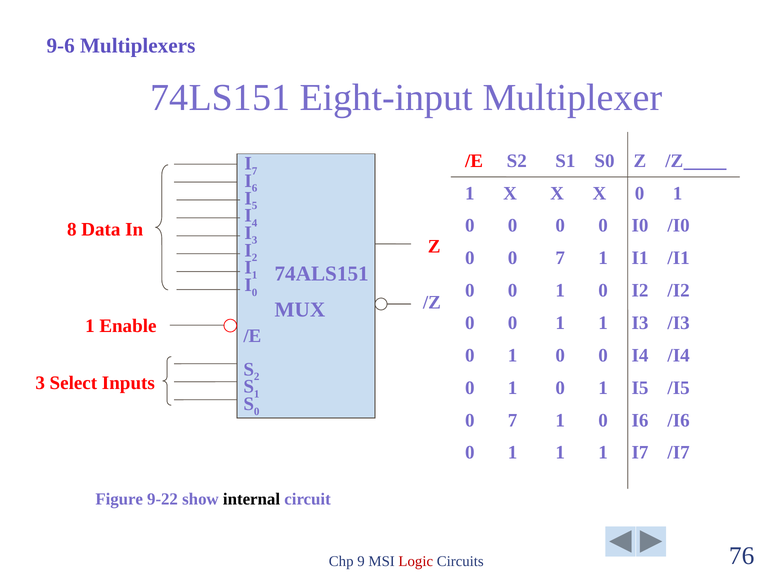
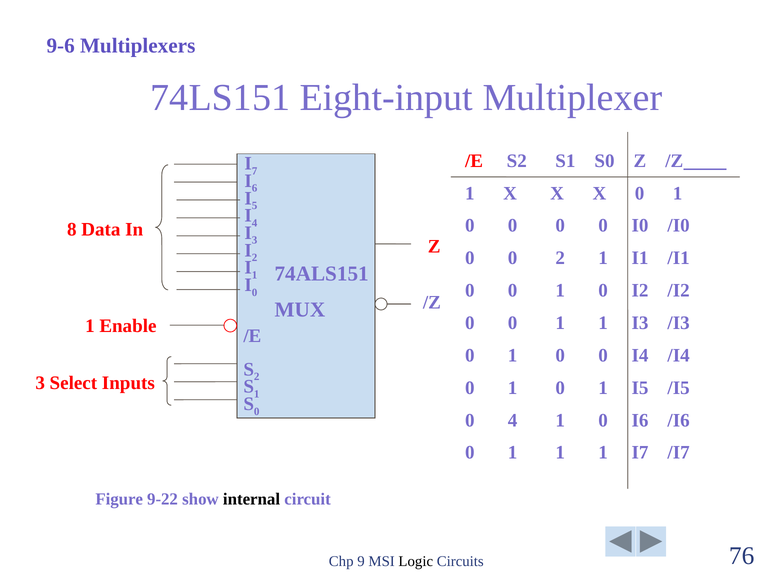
0 0 7: 7 -> 2 (560, 258)
7: 7 -> 4 (513, 420)
Logic colour: red -> black (416, 561)
